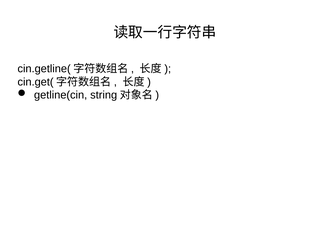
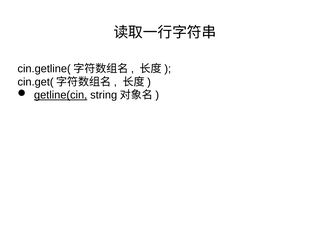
getline(cin underline: none -> present (61, 95)
